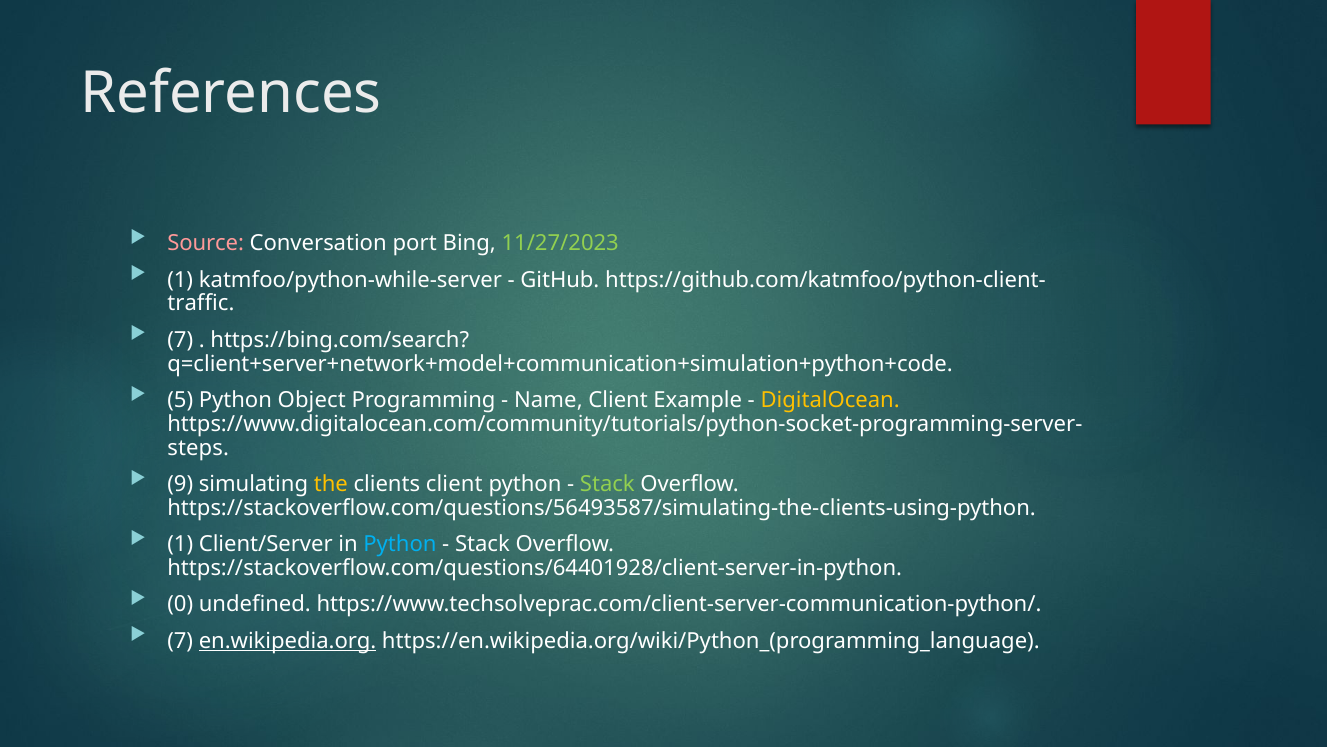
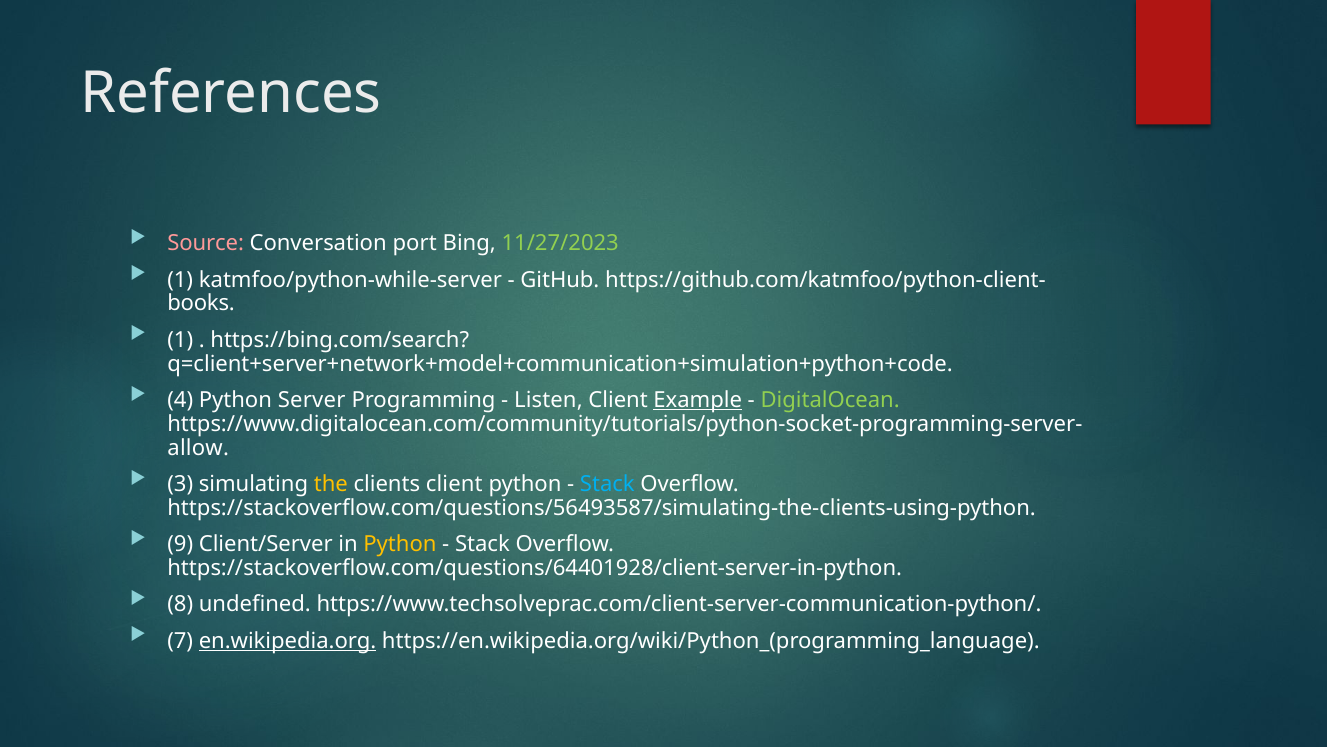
traffic: traffic -> books (201, 303)
7: 7 -> 1 (180, 340)
5: 5 -> 4 (180, 400)
Object: Object -> Server (312, 400)
Name: Name -> Listen (548, 400)
Example underline: none -> present (698, 400)
DigitalOcean colour: yellow -> light green (830, 400)
steps: steps -> allow (198, 448)
9: 9 -> 3 (180, 484)
Stack colour: light green -> light blue (607, 484)
1: 1 -> 9 (180, 544)
Python colour: light blue -> yellow (400, 544)
0: 0 -> 8 (180, 604)
